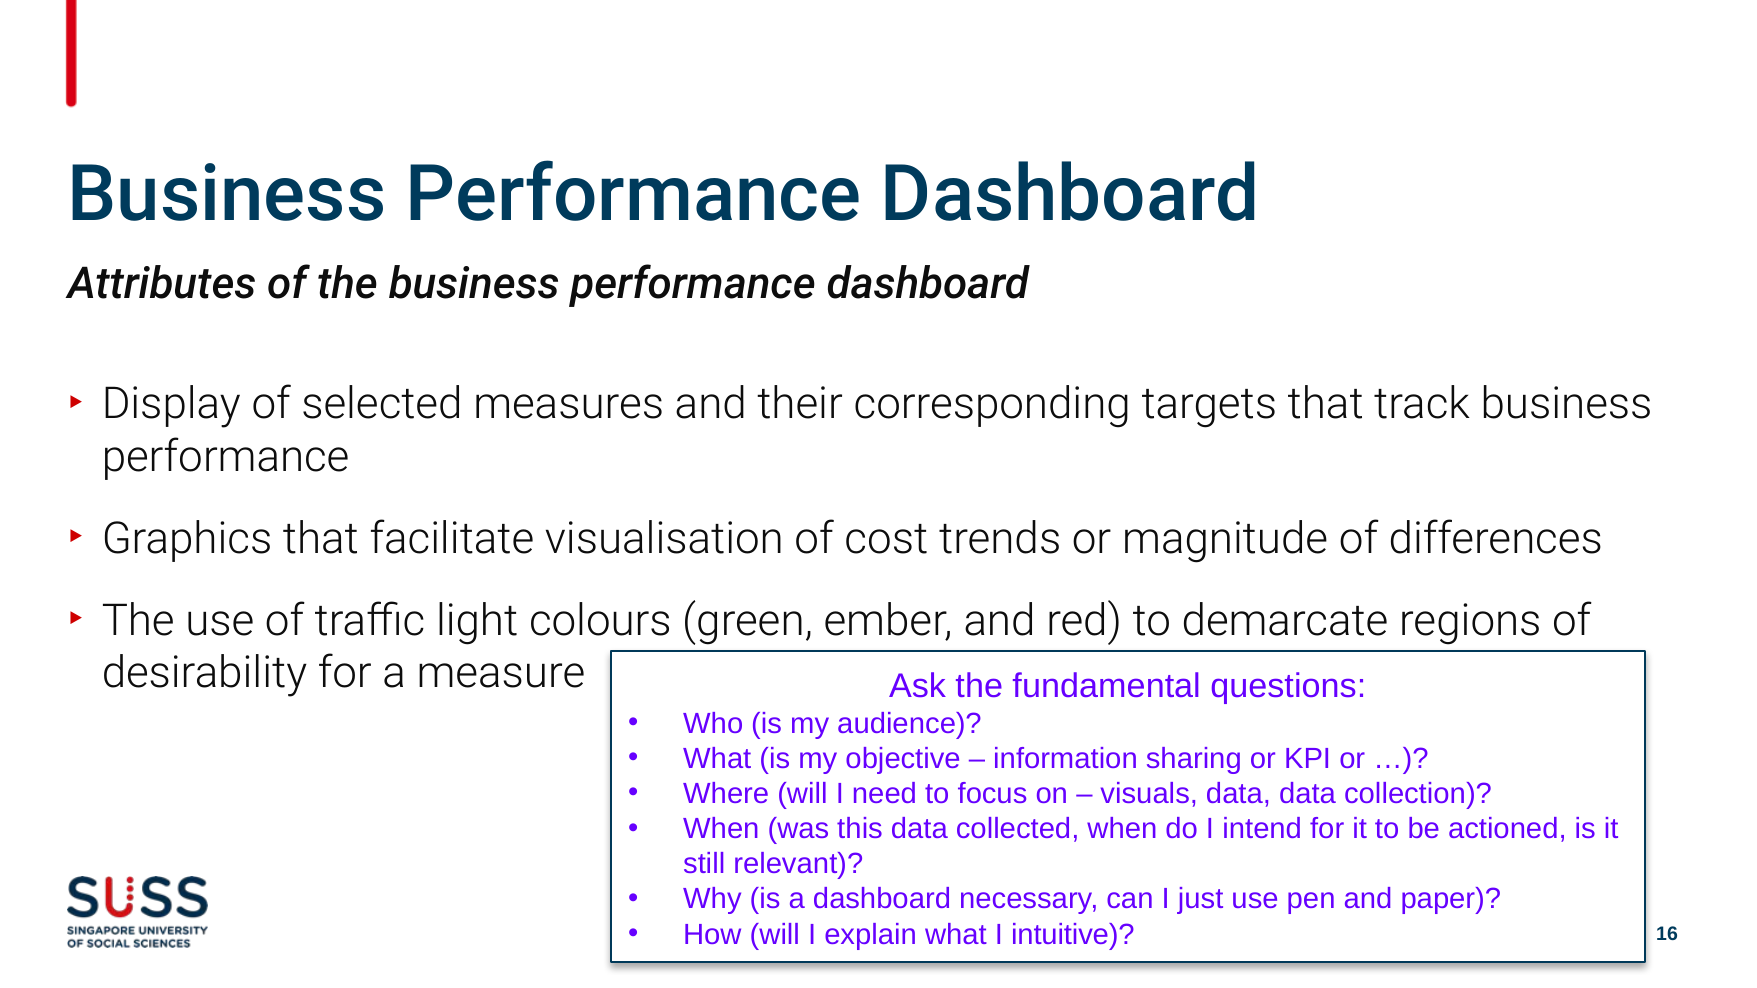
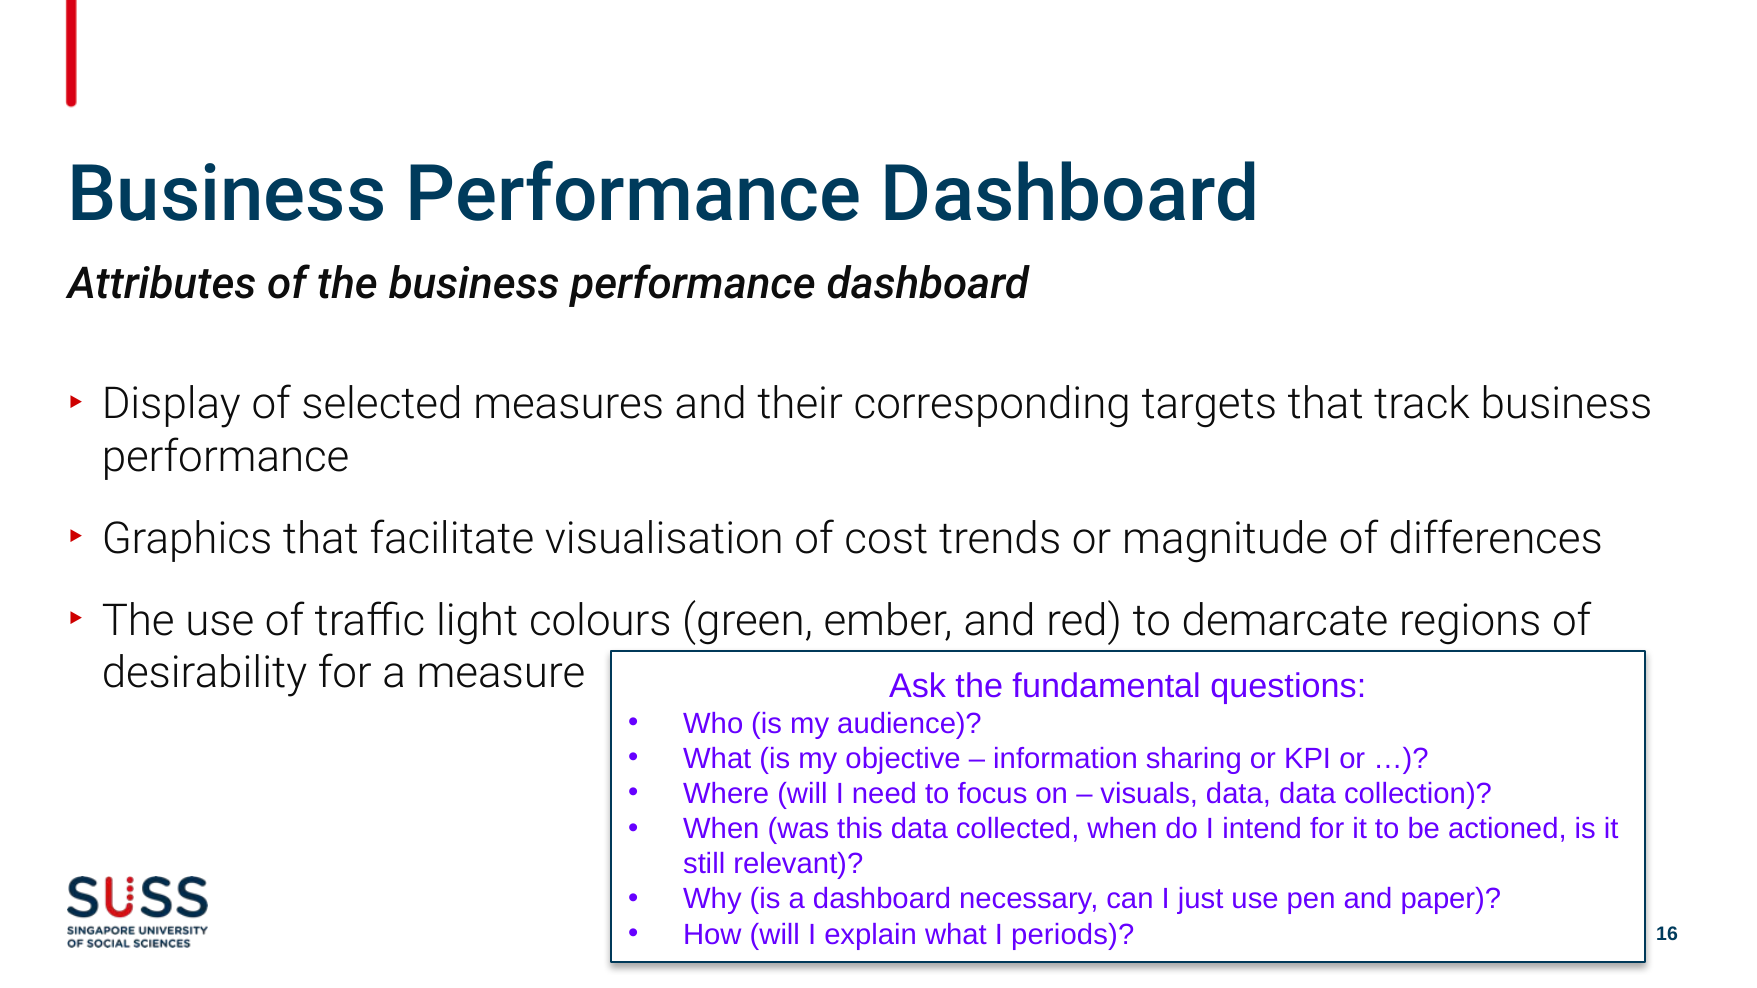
intuitive: intuitive -> periods (1073, 935)
